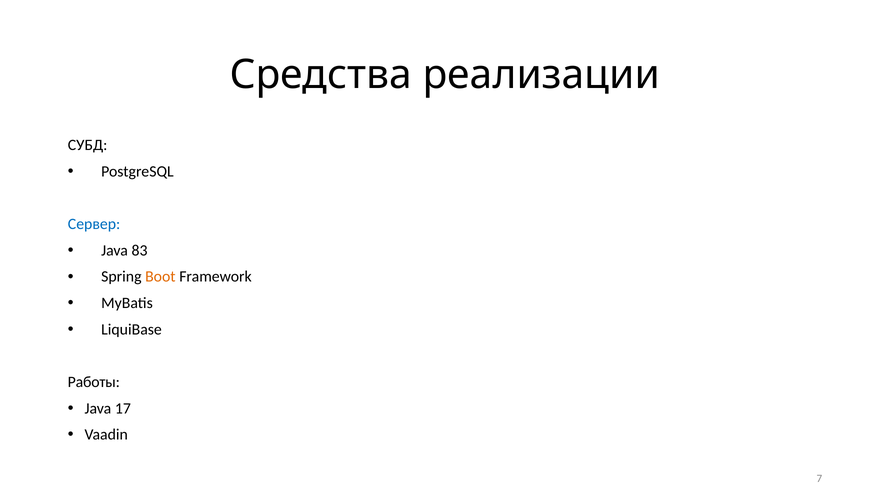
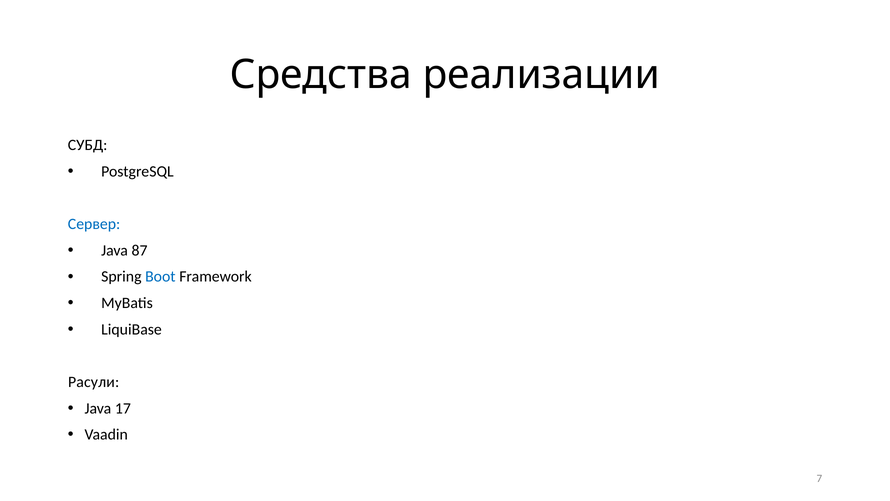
83: 83 -> 87 (140, 250)
Boot colour: orange -> blue (160, 277)
Работы: Работы -> Расули (94, 382)
